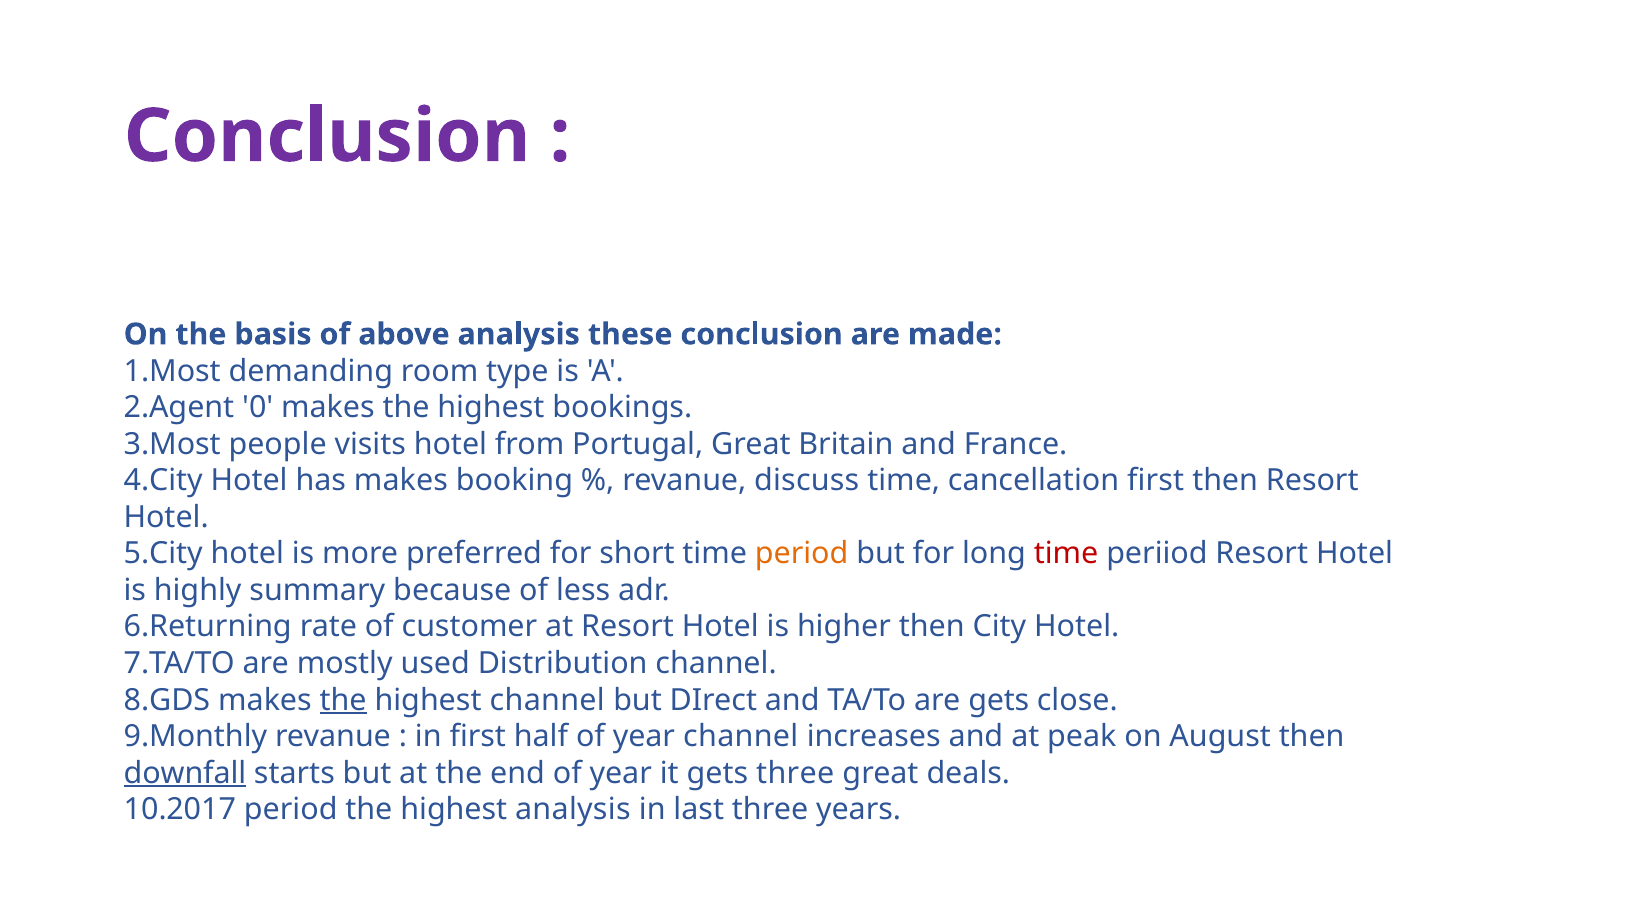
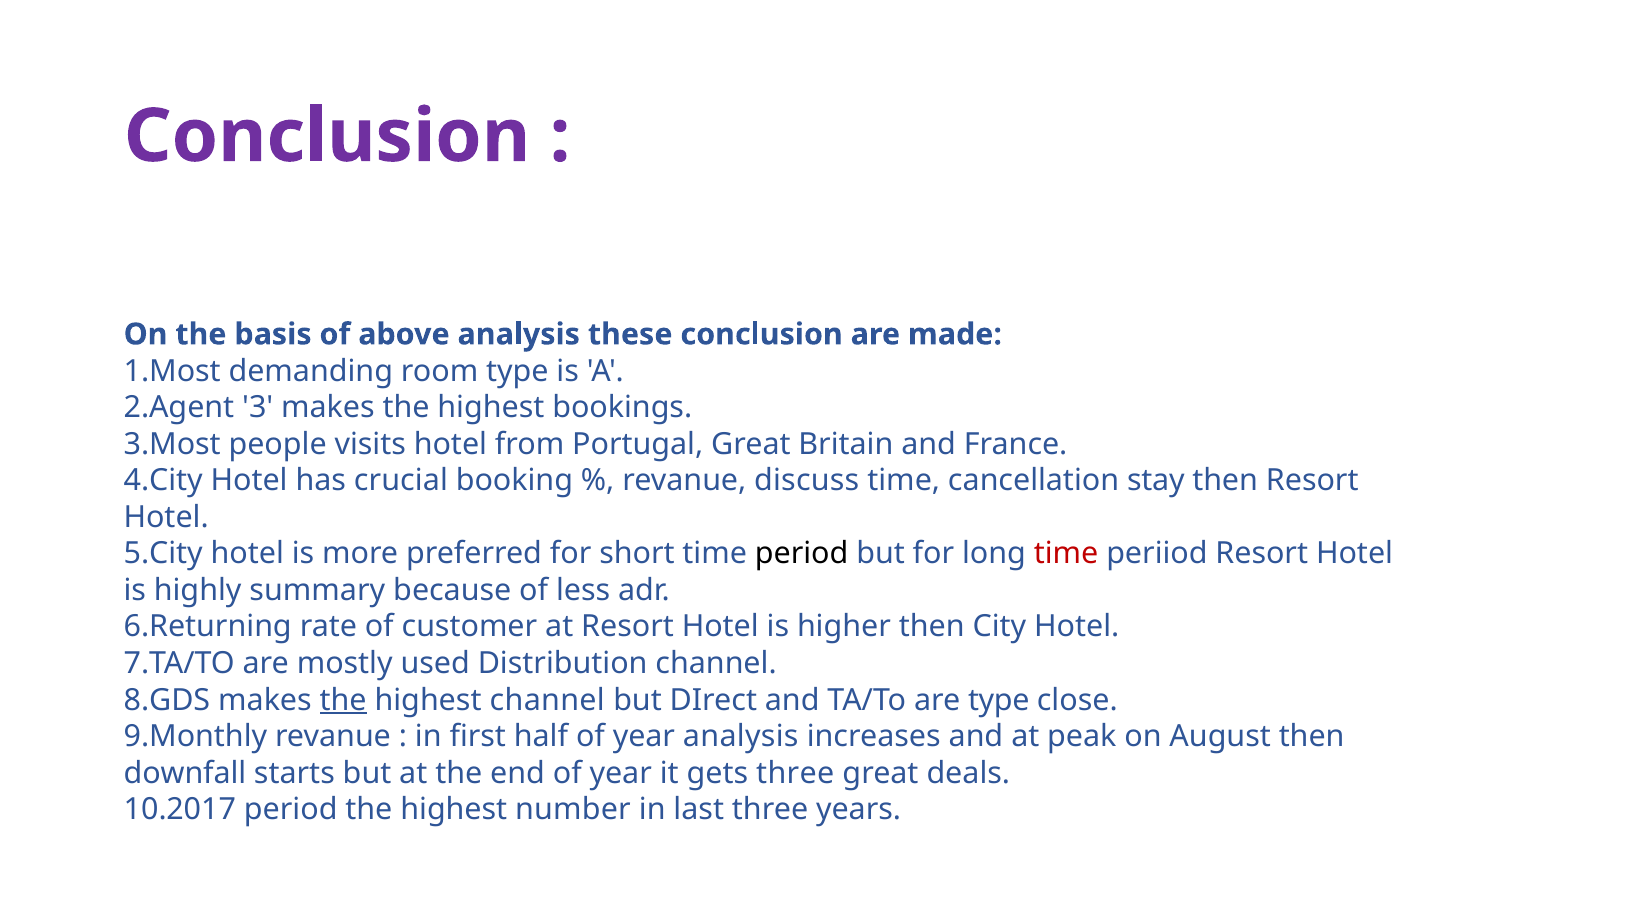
0: 0 -> 3 (258, 408)
has makes: makes -> crucial (401, 481)
cancellation first: first -> stay (1156, 481)
period colour: orange -> black (802, 554)
are gets: gets -> type (999, 700)
year channel: channel -> analysis (741, 737)
downfall underline: present -> none (185, 773)
highest analysis: analysis -> number (573, 810)
